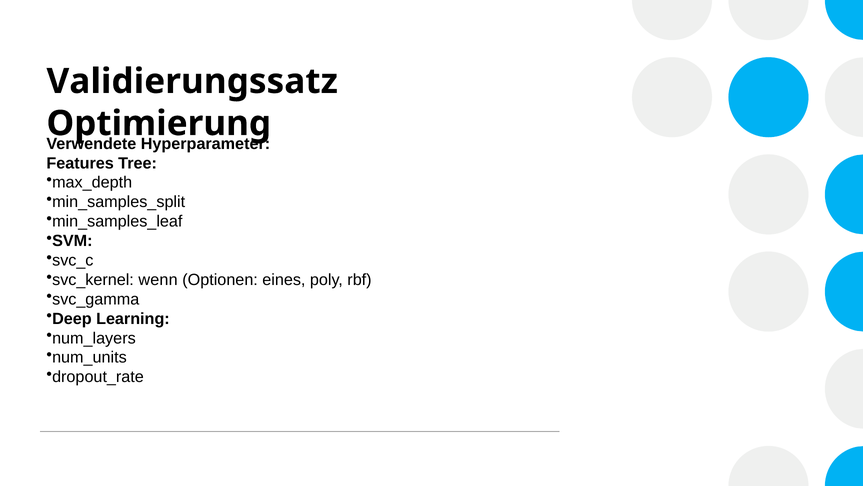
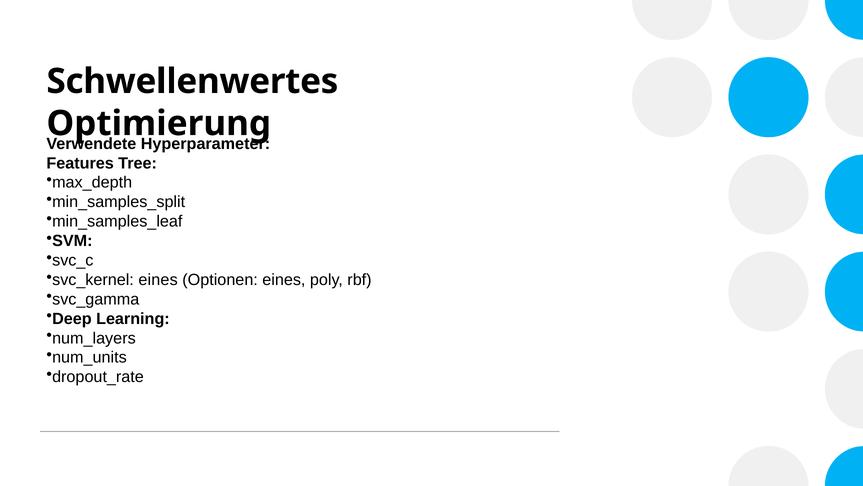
Validierungssatz: Validierungssatz -> Schwellenwertes (192, 81)
svc_kernel wenn: wenn -> eines (158, 280)
